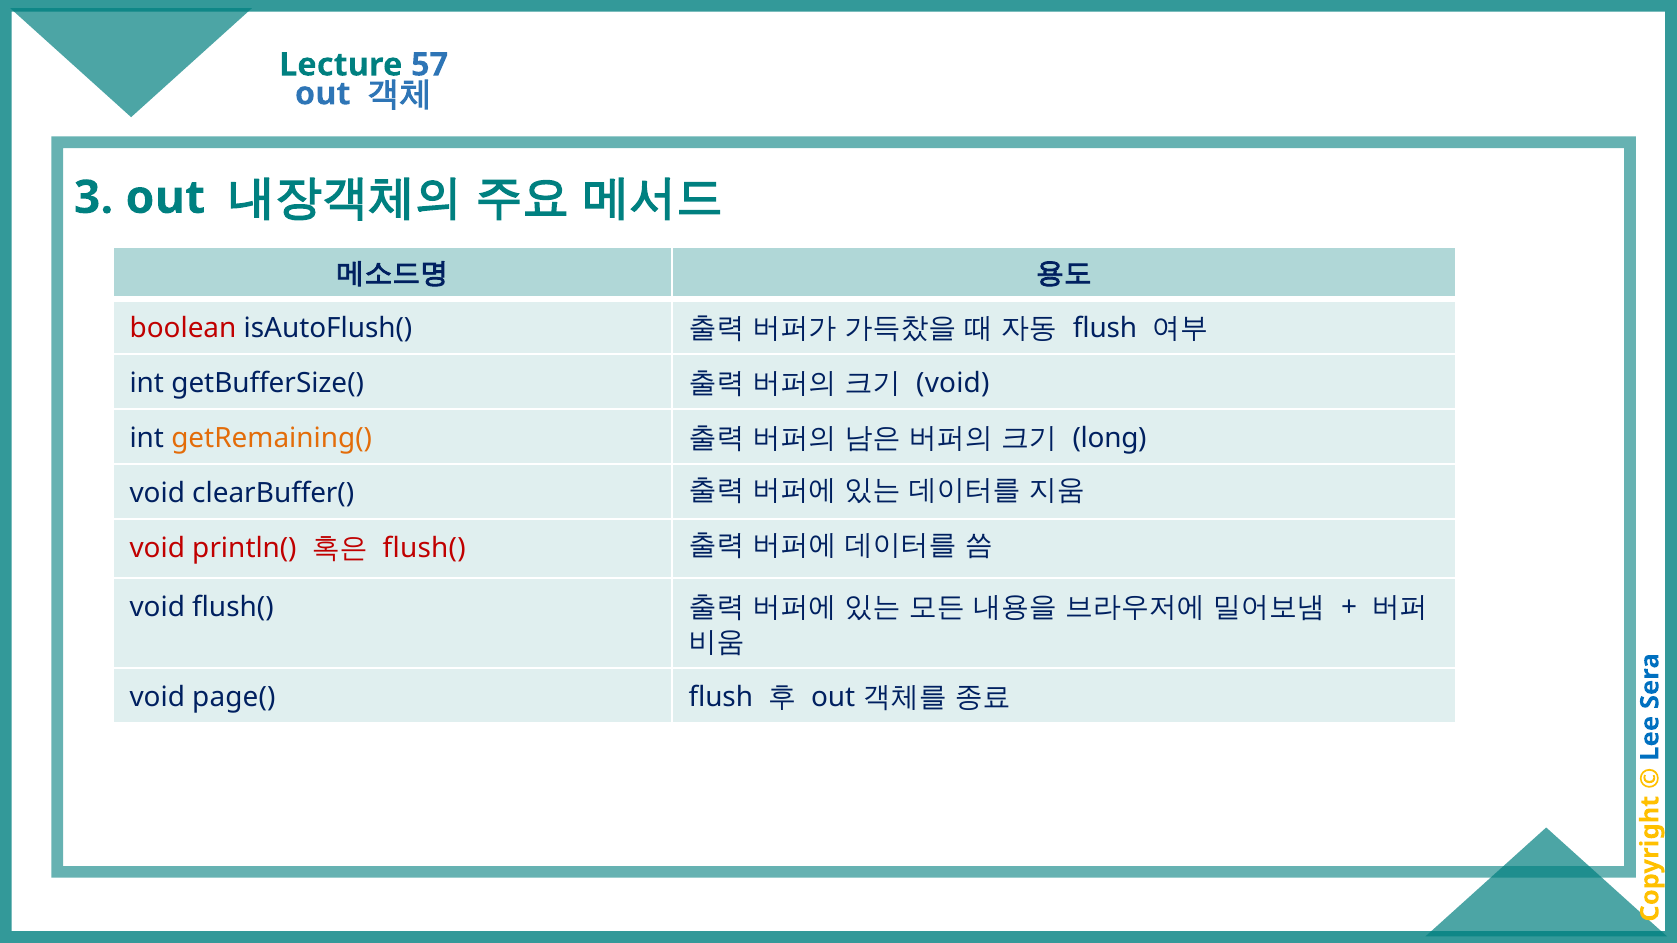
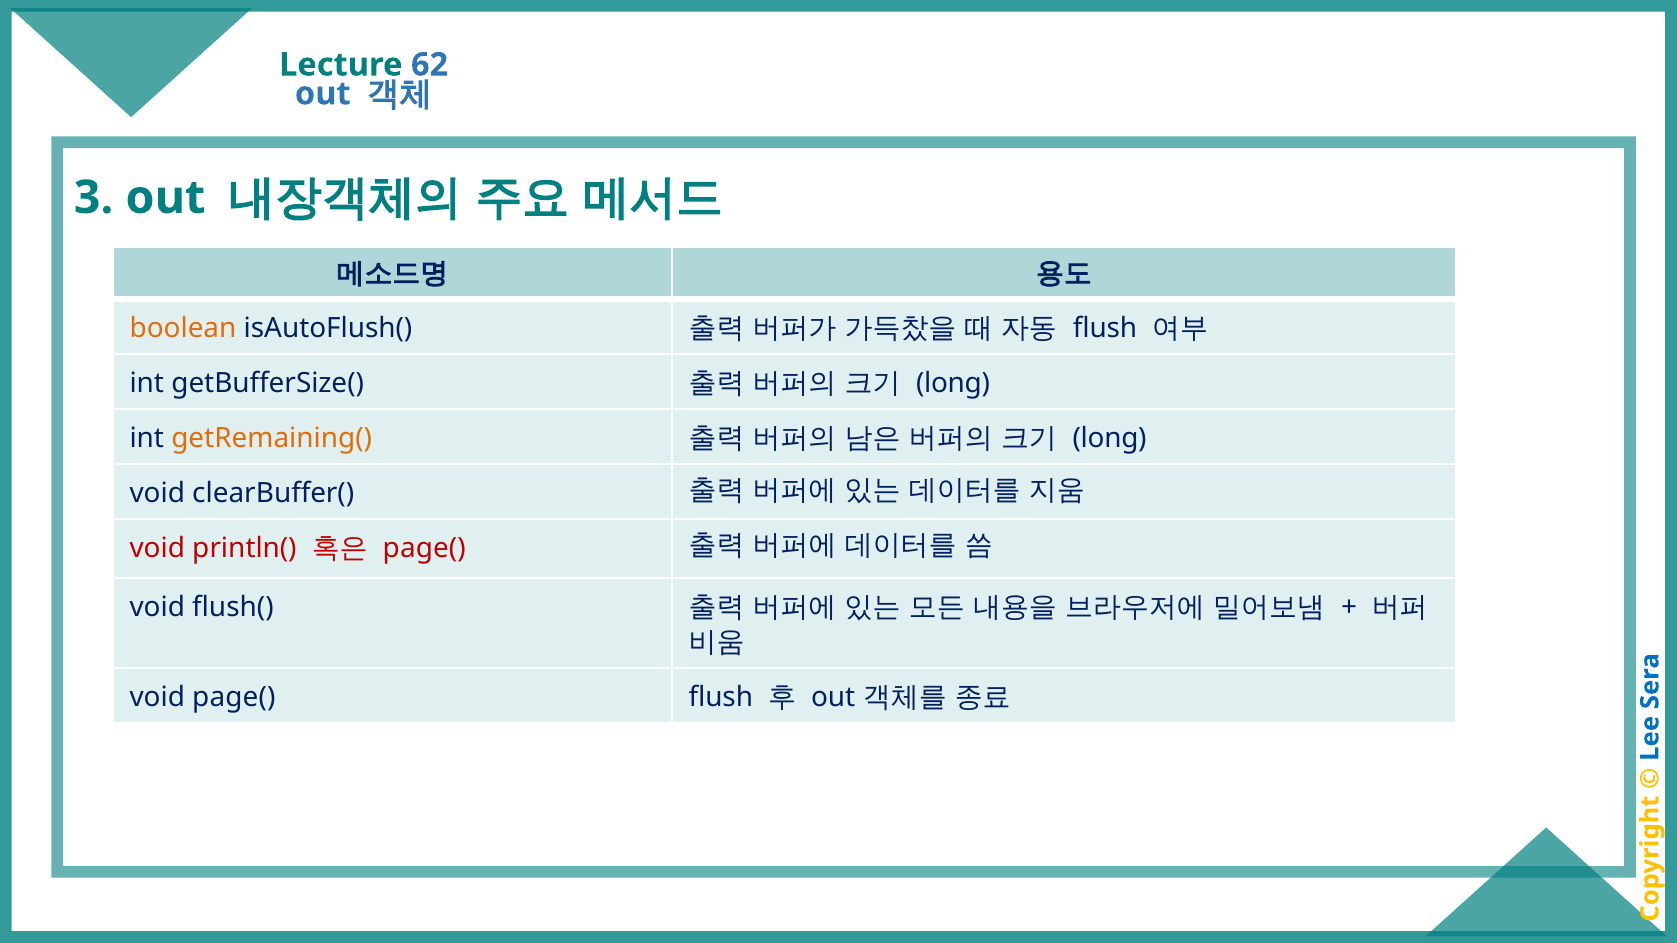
57: 57 -> 62 (430, 65)
boolean colour: red -> orange (183, 328)
void: void -> long (953, 383)
flush(: flush( -> page( (424, 548)
